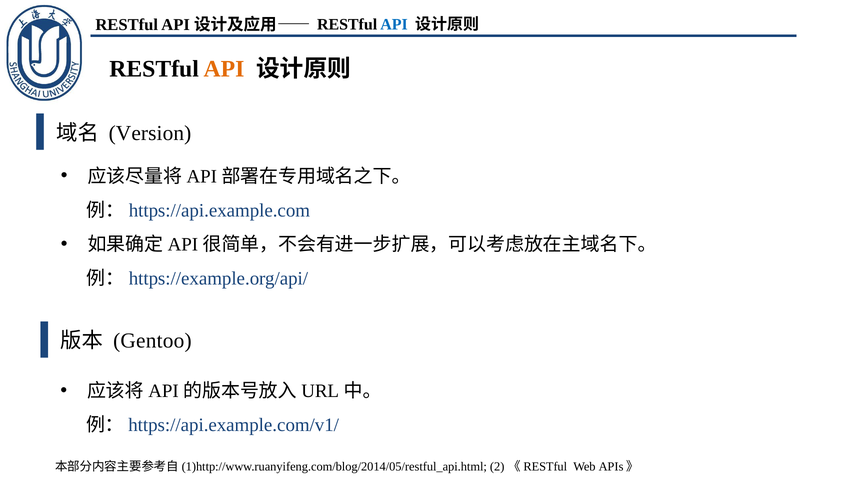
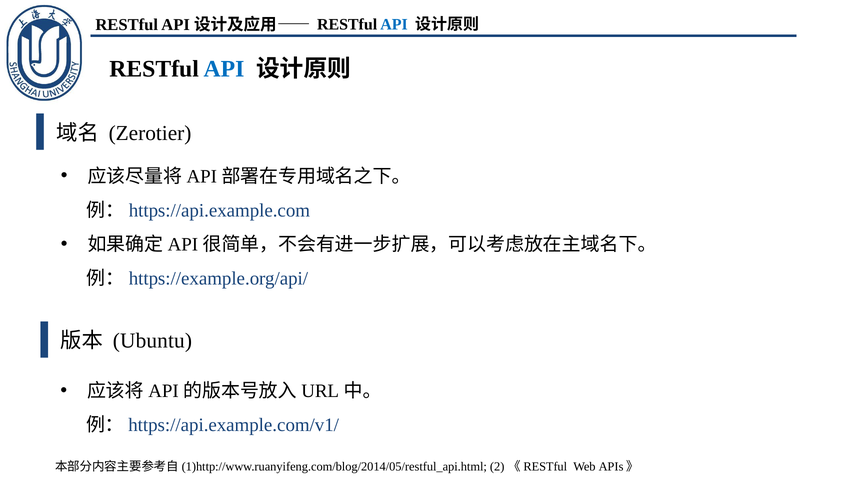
API colour: orange -> blue (224, 69)
Version: Version -> Zerotier (150, 133)
Gentoo: Gentoo -> Ubuntu (152, 341)
